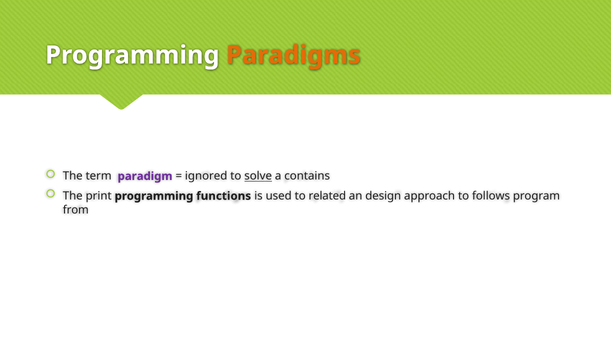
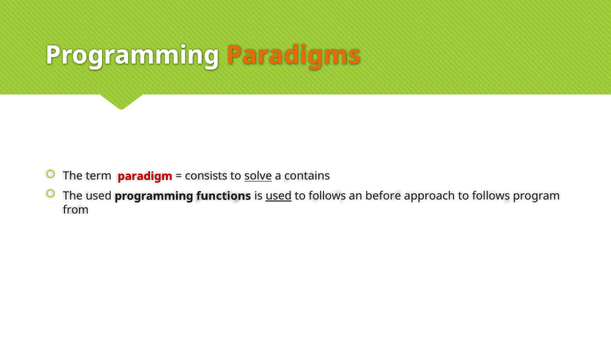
paradigm colour: purple -> red (145, 177)
ignored: ignored -> consists (206, 177)
The print: print -> used (99, 196)
used underline: none -> present (279, 196)
related: related -> follows (327, 196)
design: design -> before (383, 196)
